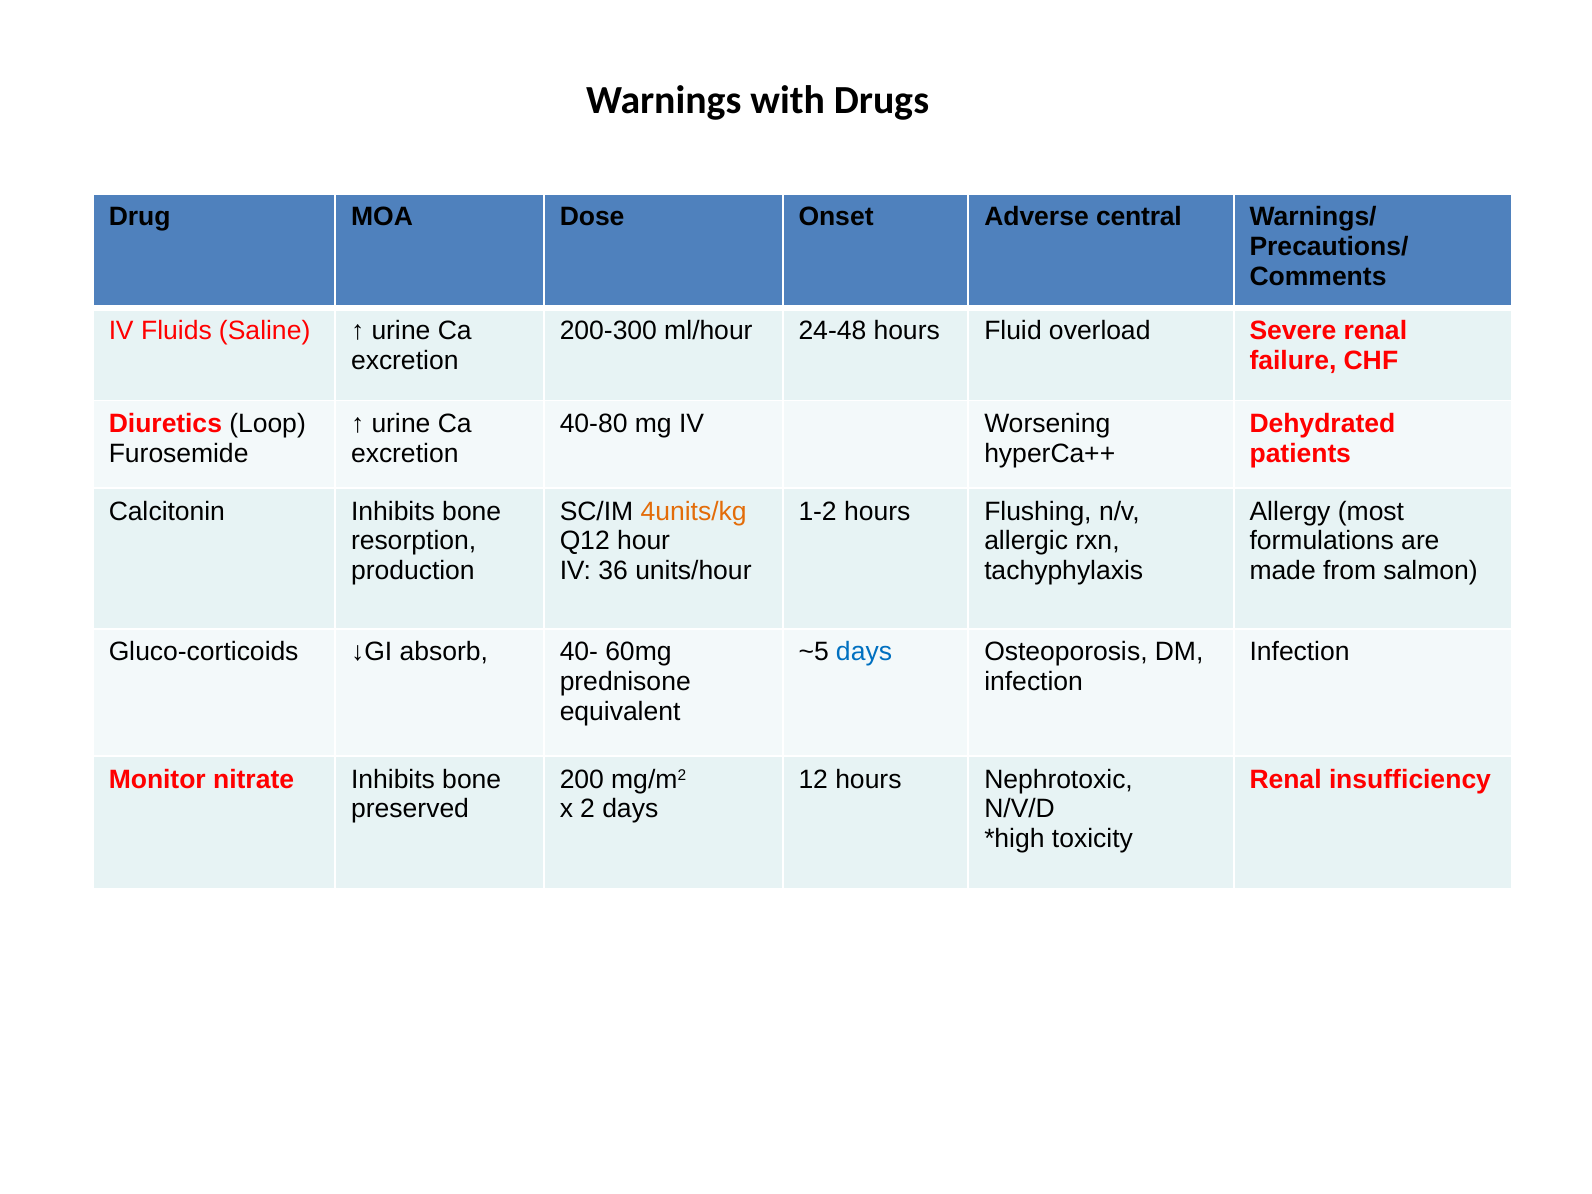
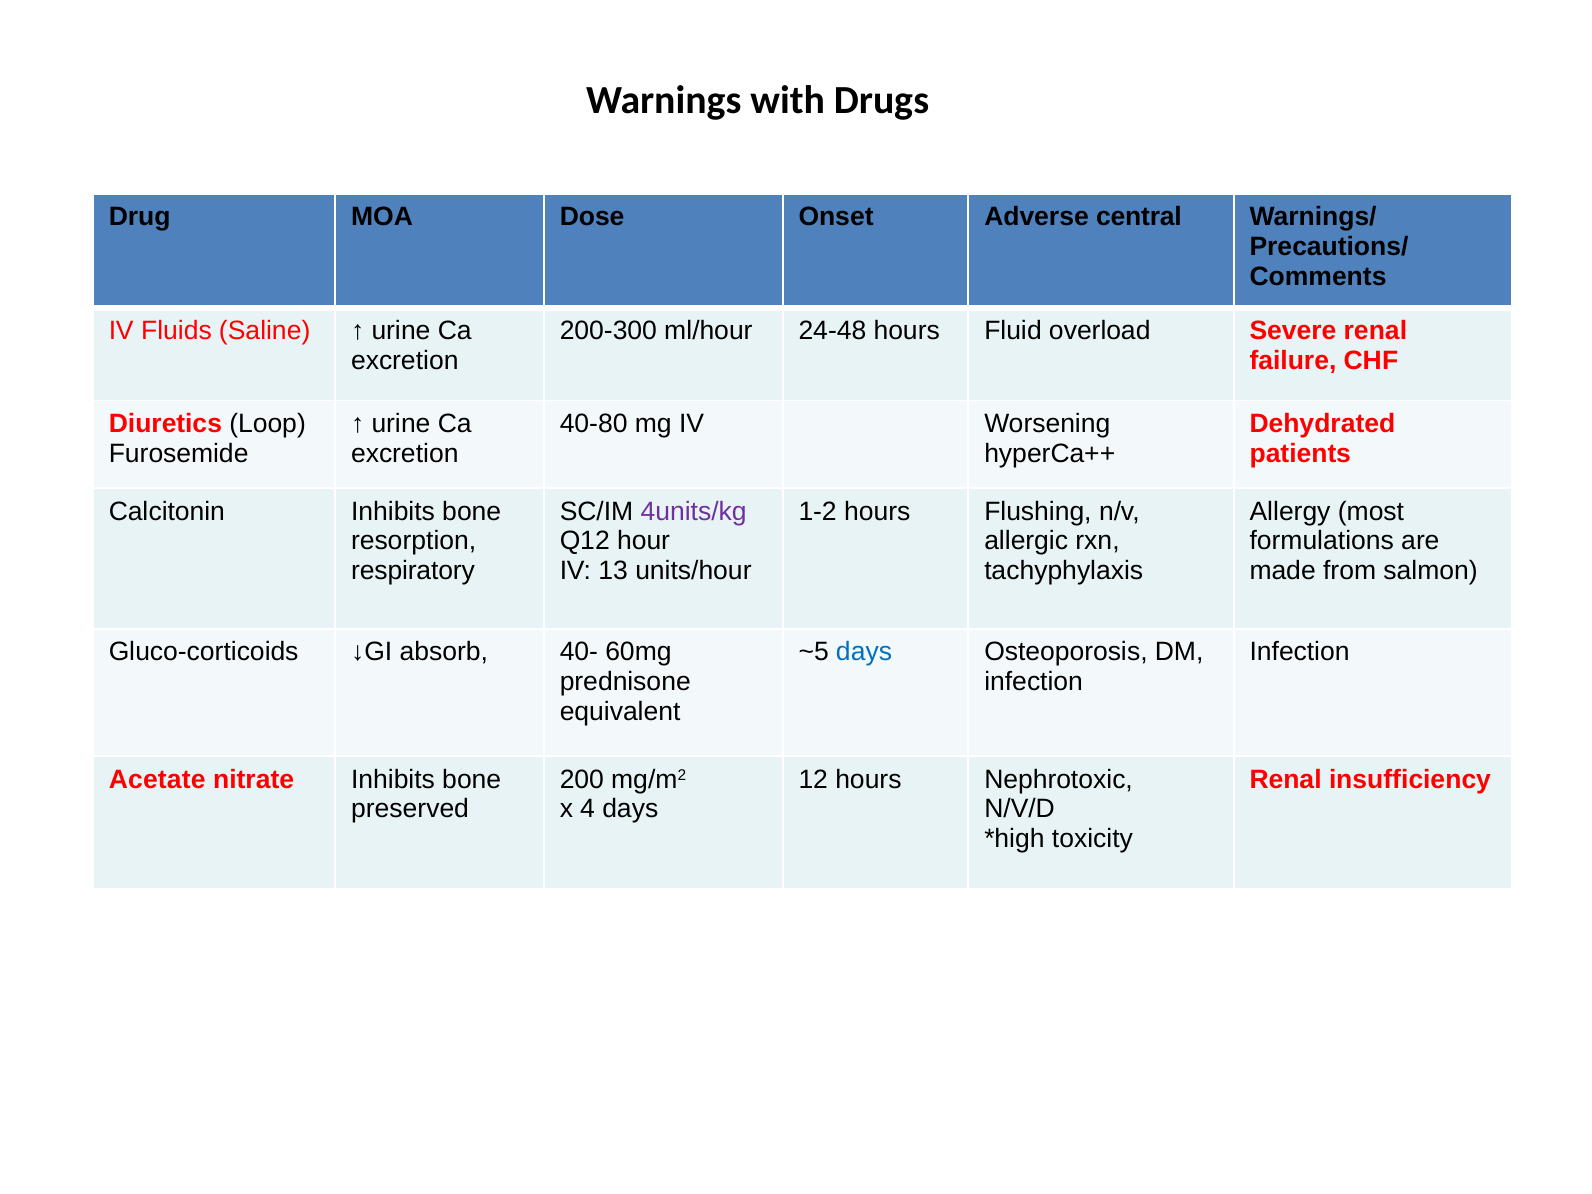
4units/kg colour: orange -> purple (694, 511)
production: production -> respiratory (413, 571)
36: 36 -> 13 (613, 571)
Monitor: Monitor -> Acetate (157, 779)
2: 2 -> 4 (588, 809)
